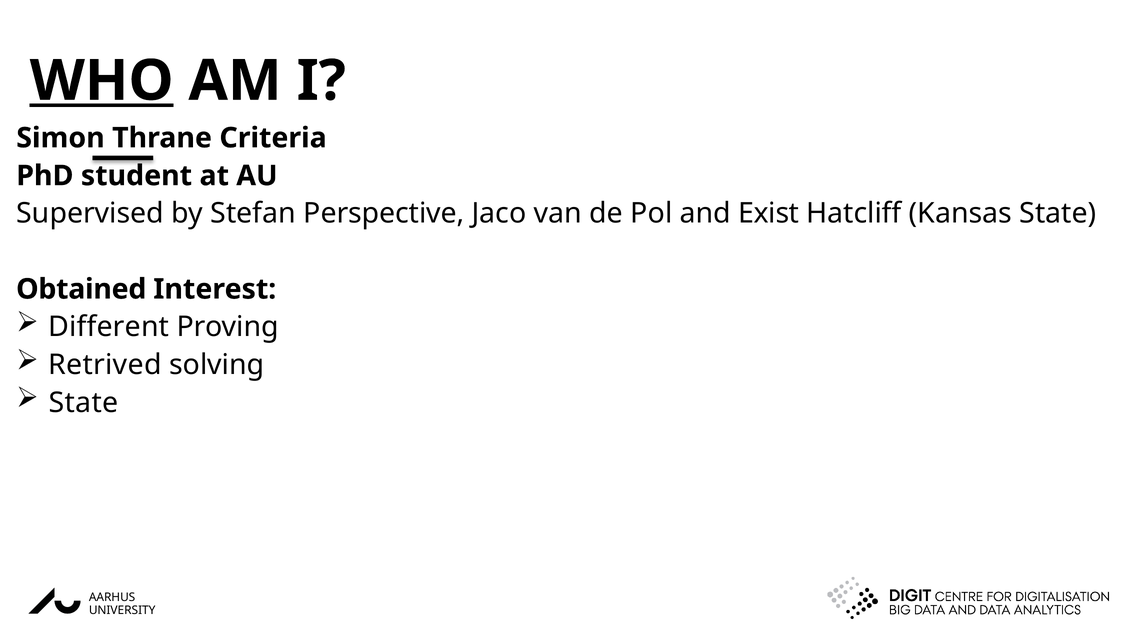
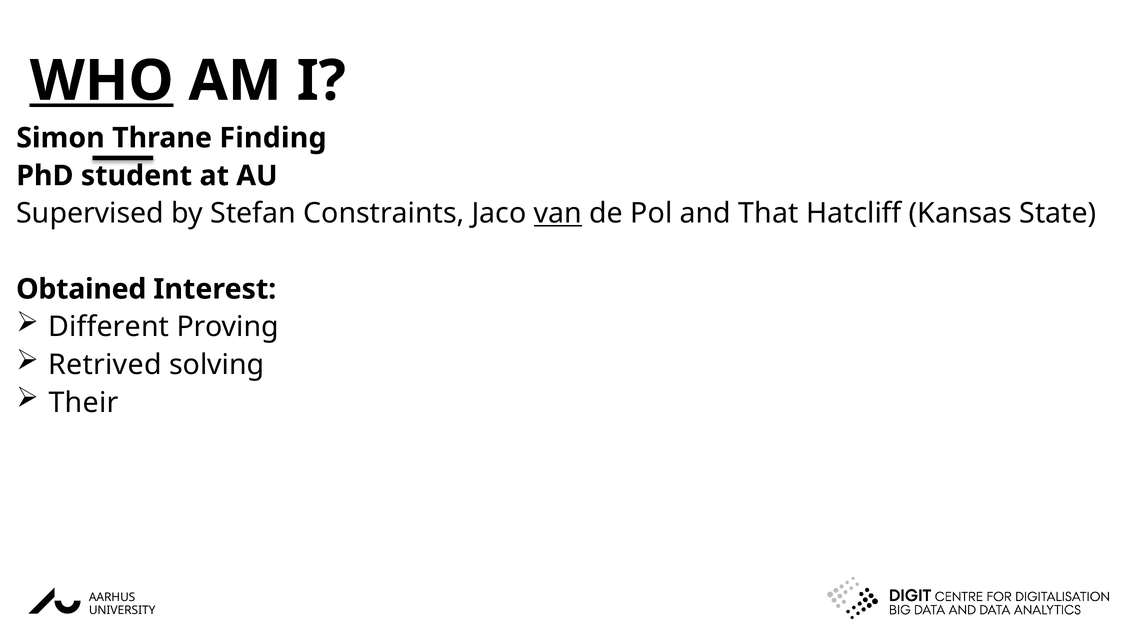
Criteria: Criteria -> Finding (273, 138)
Perspective: Perspective -> Constraints (384, 214)
van underline: none -> present (558, 214)
Exist: Exist -> That (768, 214)
State: State -> Their (84, 403)
